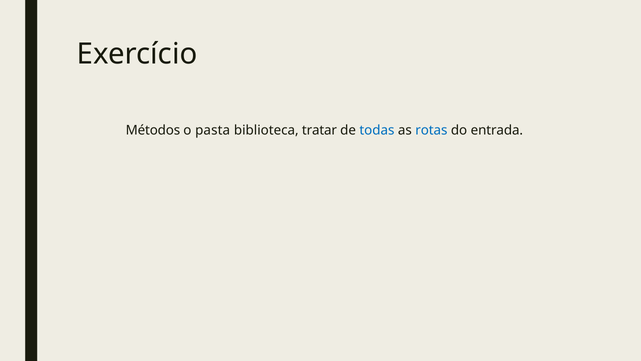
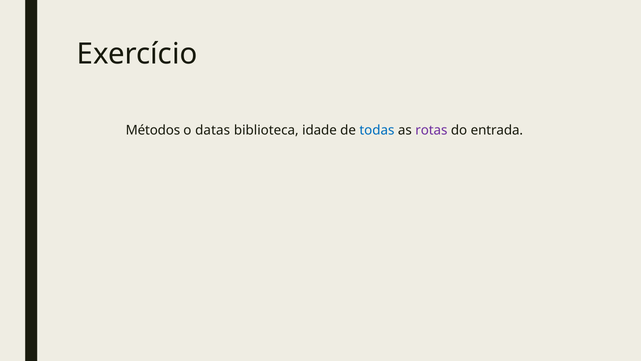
pasta: pasta -> datas (213, 130)
tratar: tratar -> idade (319, 130)
rotas colour: blue -> purple (431, 130)
